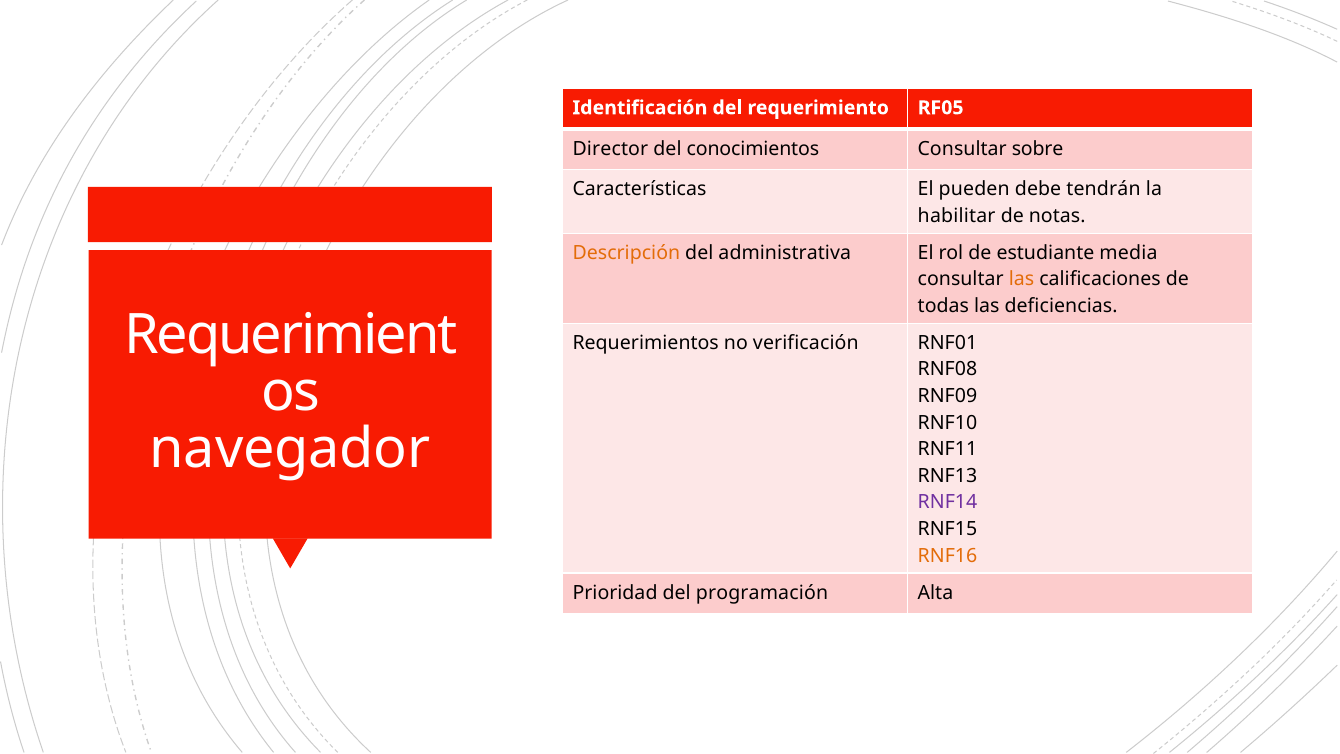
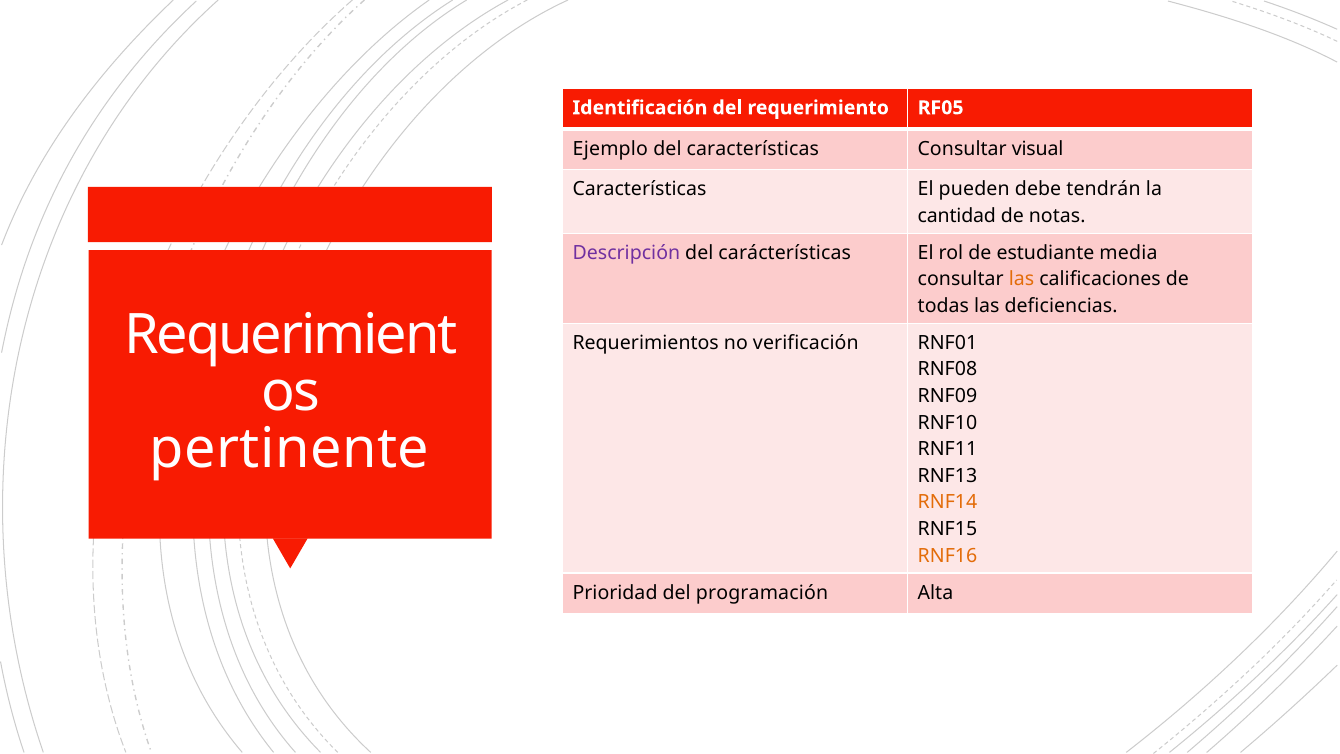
Director: Director -> Ejemplo (610, 149)
del conocimientos: conocimientos -> características (753, 149)
sobre: sobre -> visual (1038, 149)
habilitar: habilitar -> cantidad (957, 216)
Descripción colour: orange -> purple (626, 253)
administrativa: administrativa -> carácterísticas (785, 253)
navegador: navegador -> pertinente (290, 449)
RNF14 colour: purple -> orange (948, 502)
